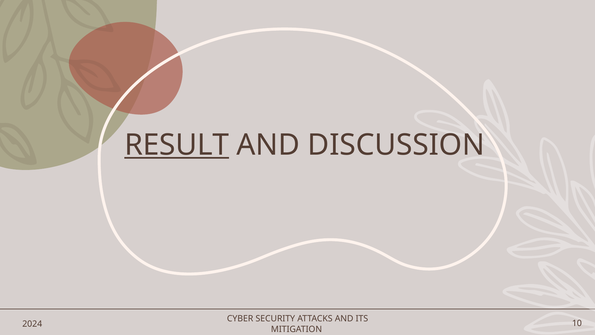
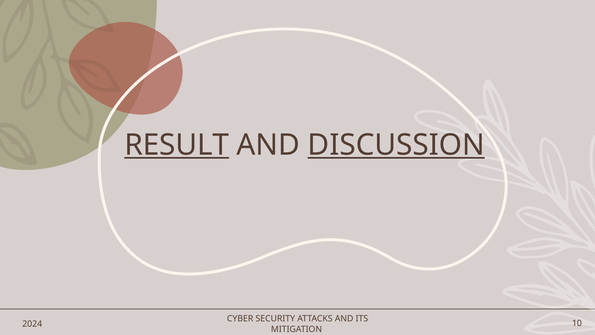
DISCUSSION underline: none -> present (396, 145)
